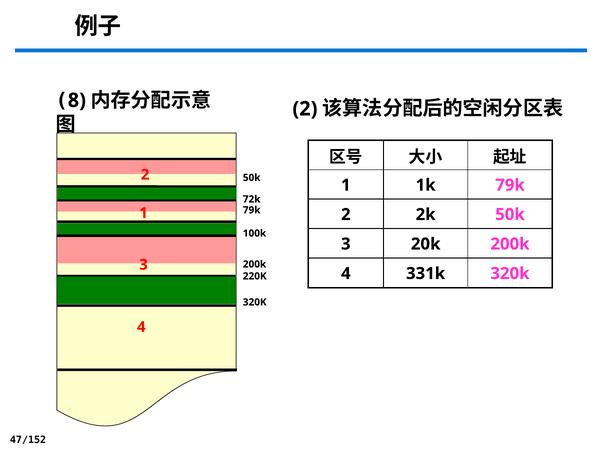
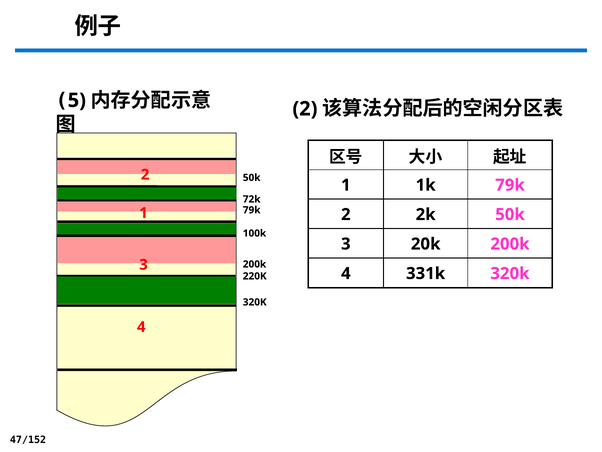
8: 8 -> 5 (77, 100)
